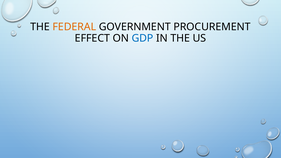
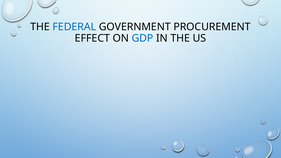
FEDERAL colour: orange -> blue (74, 27)
